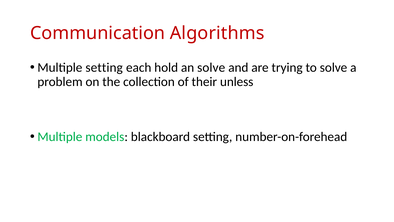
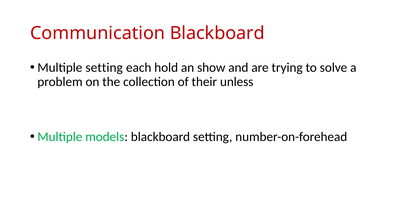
Communication Algorithms: Algorithms -> Blackboard (217, 33)
an solve: solve -> show (211, 67)
